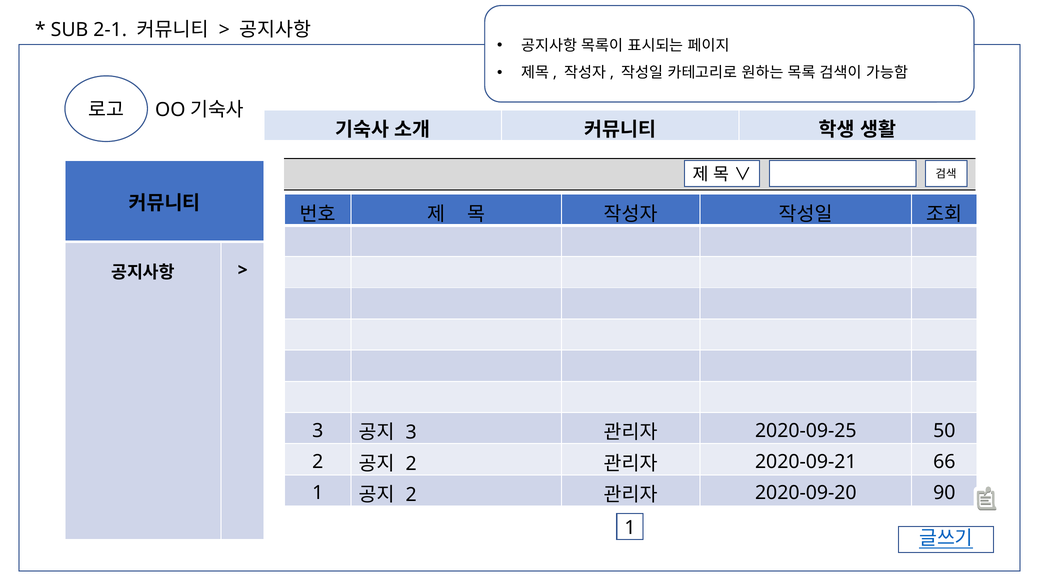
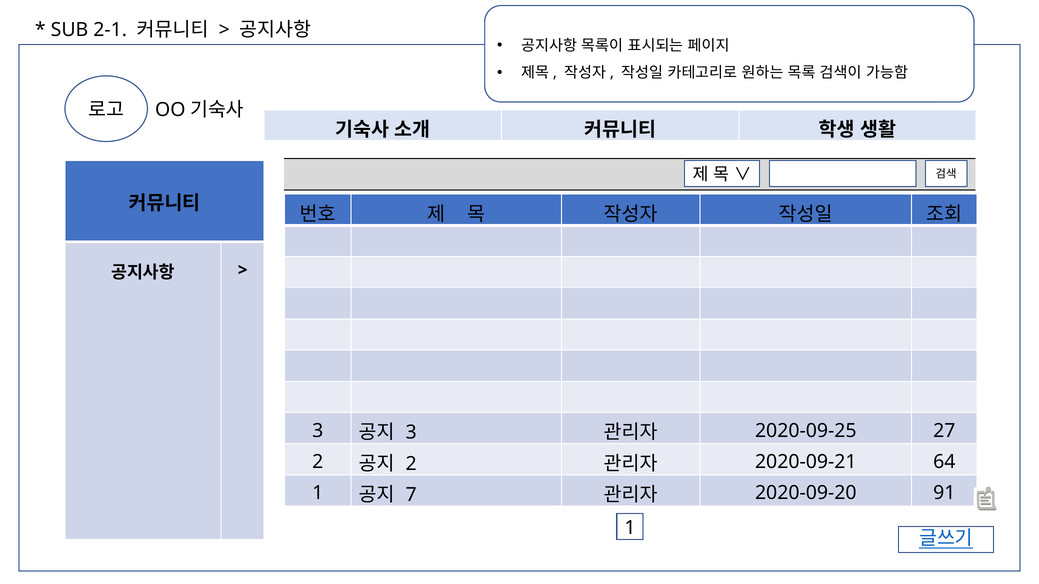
50: 50 -> 27 (944, 431)
66: 66 -> 64 (944, 462)
2: 2 -> 7 (411, 495)
90: 90 -> 91 (944, 493)
